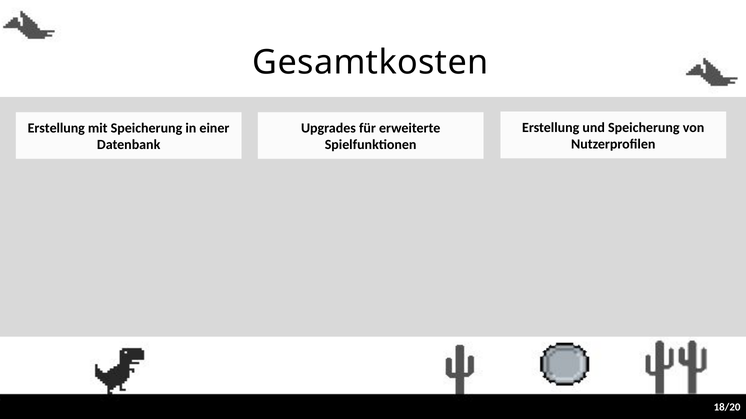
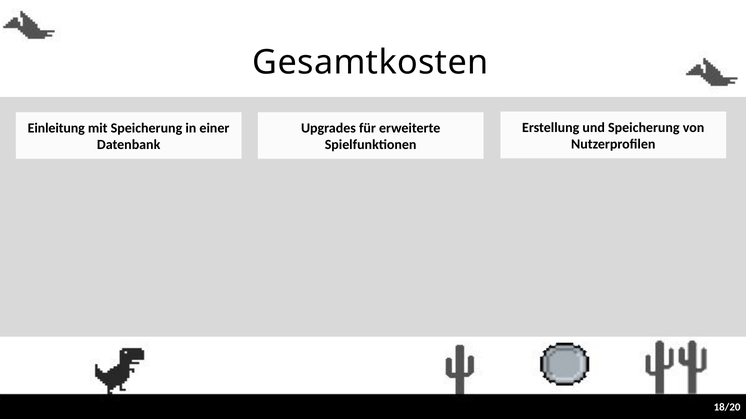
Erstellung: Erstellung -> Einleitung (56, 128)
